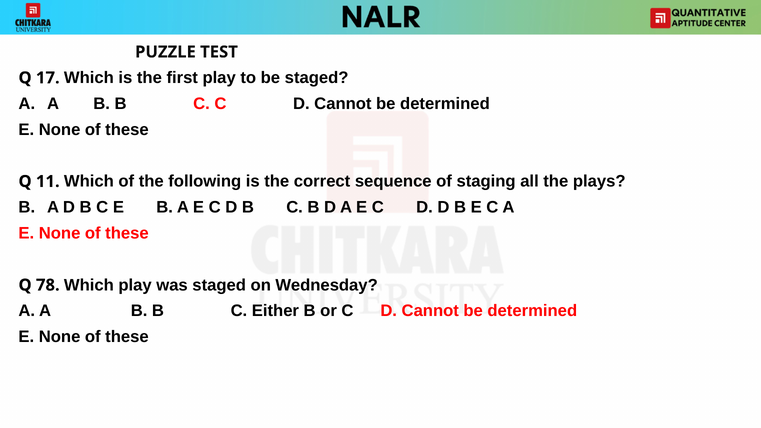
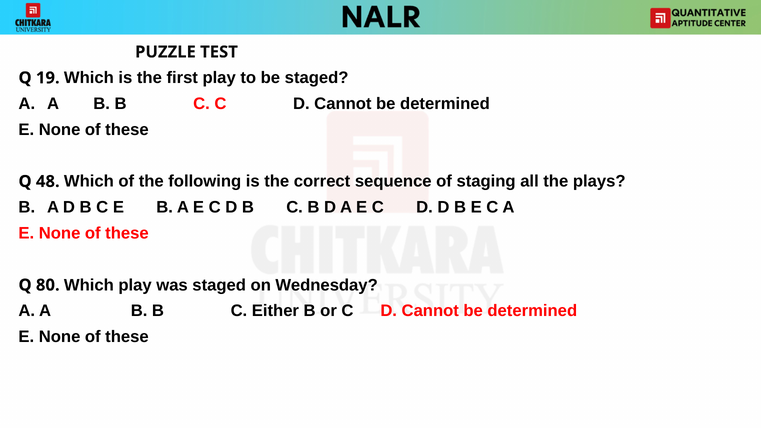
17: 17 -> 19 (48, 78)
11: 11 -> 48 (48, 182)
78: 78 -> 80 (48, 285)
